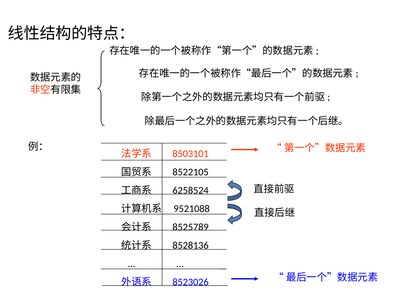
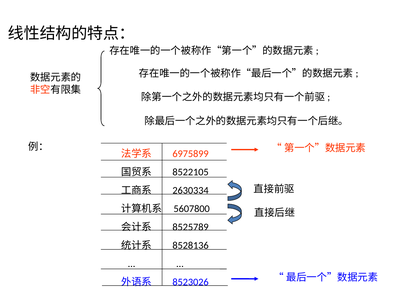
8503101: 8503101 -> 6975899 (191, 154)
6258524: 6258524 -> 2630334 (191, 190)
9521088: 9521088 -> 5607800 (192, 209)
